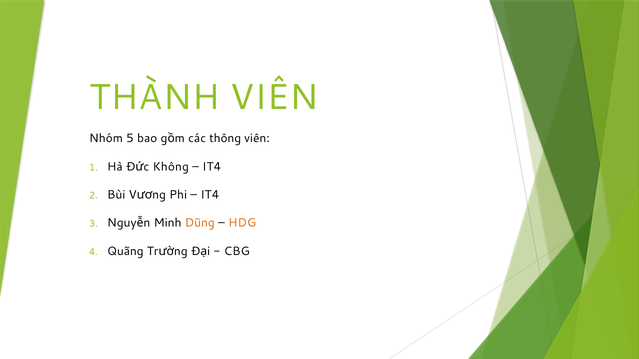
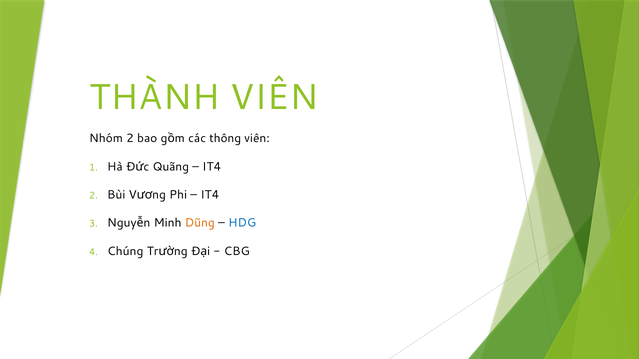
Nhóm 5: 5 -> 2 (130, 139)
Không: Không -> Quãng (171, 167)
HDG colour: orange -> blue (242, 223)
Quãng: Quãng -> Chúng (125, 252)
